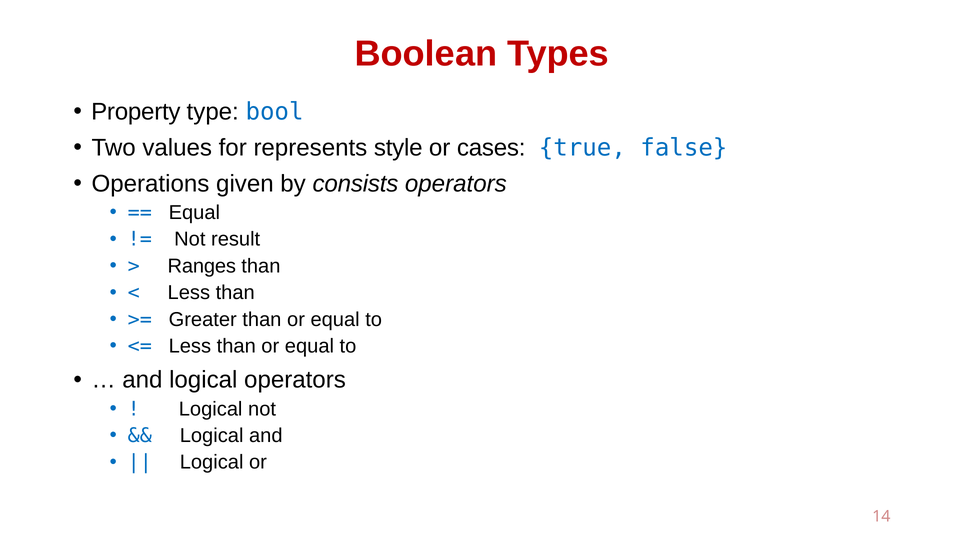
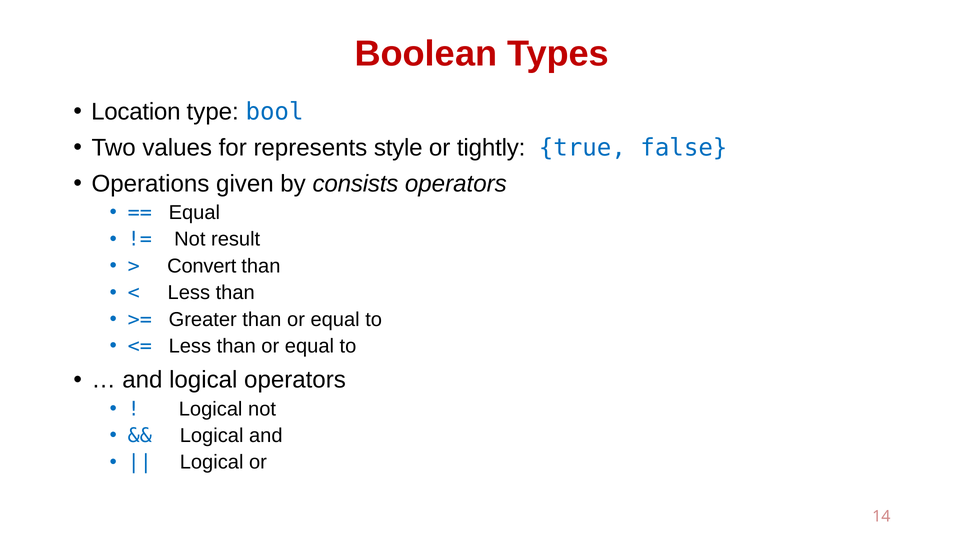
Property: Property -> Location (136, 112)
cases: cases -> tightly (491, 148)
Ranges: Ranges -> Convert (202, 266)
